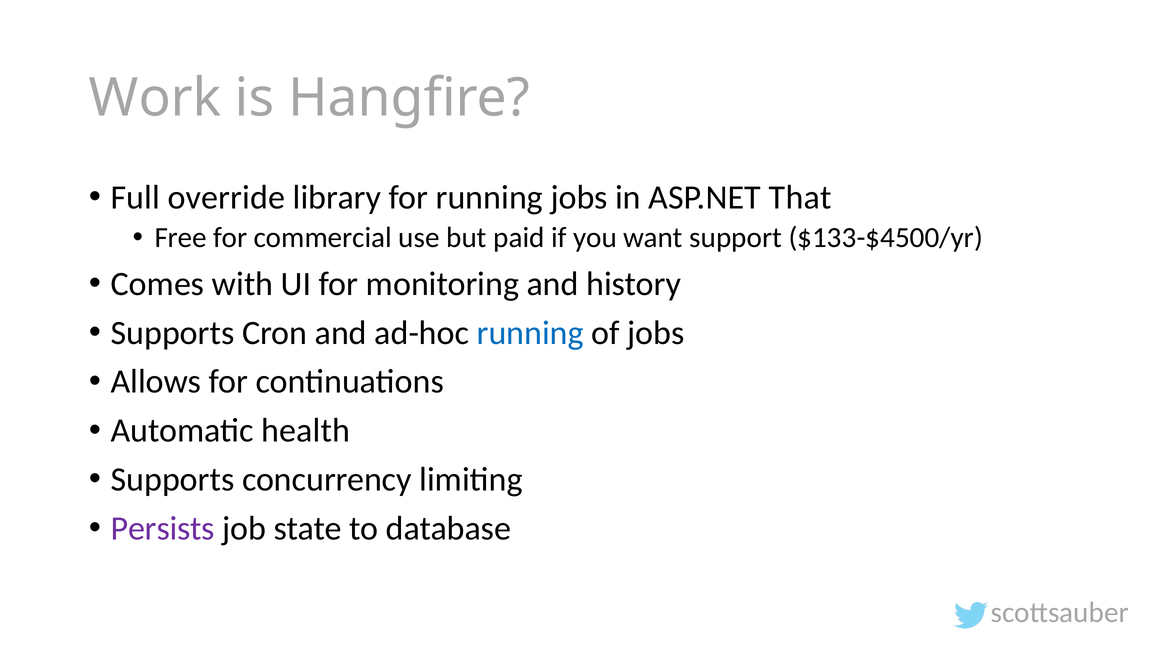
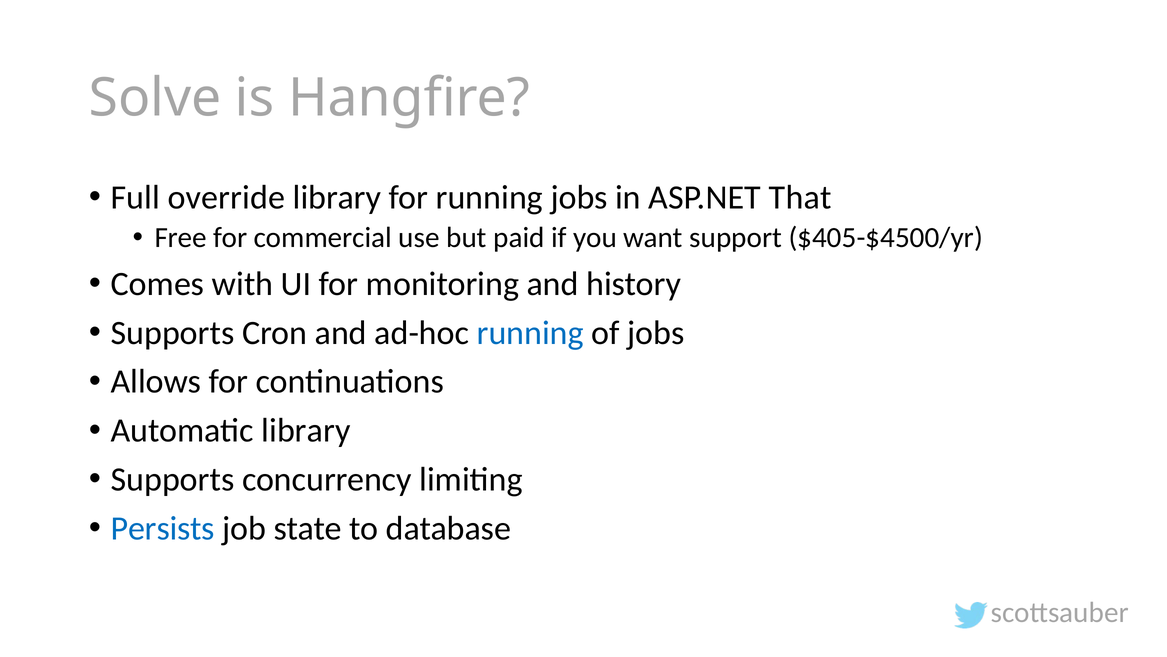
Work: Work -> Solve (155, 98)
$133-$4500/yr: $133-$4500/yr -> $405-$4500/yr (886, 237)
Automatic health: health -> library (306, 430)
Persists colour: purple -> blue (163, 528)
